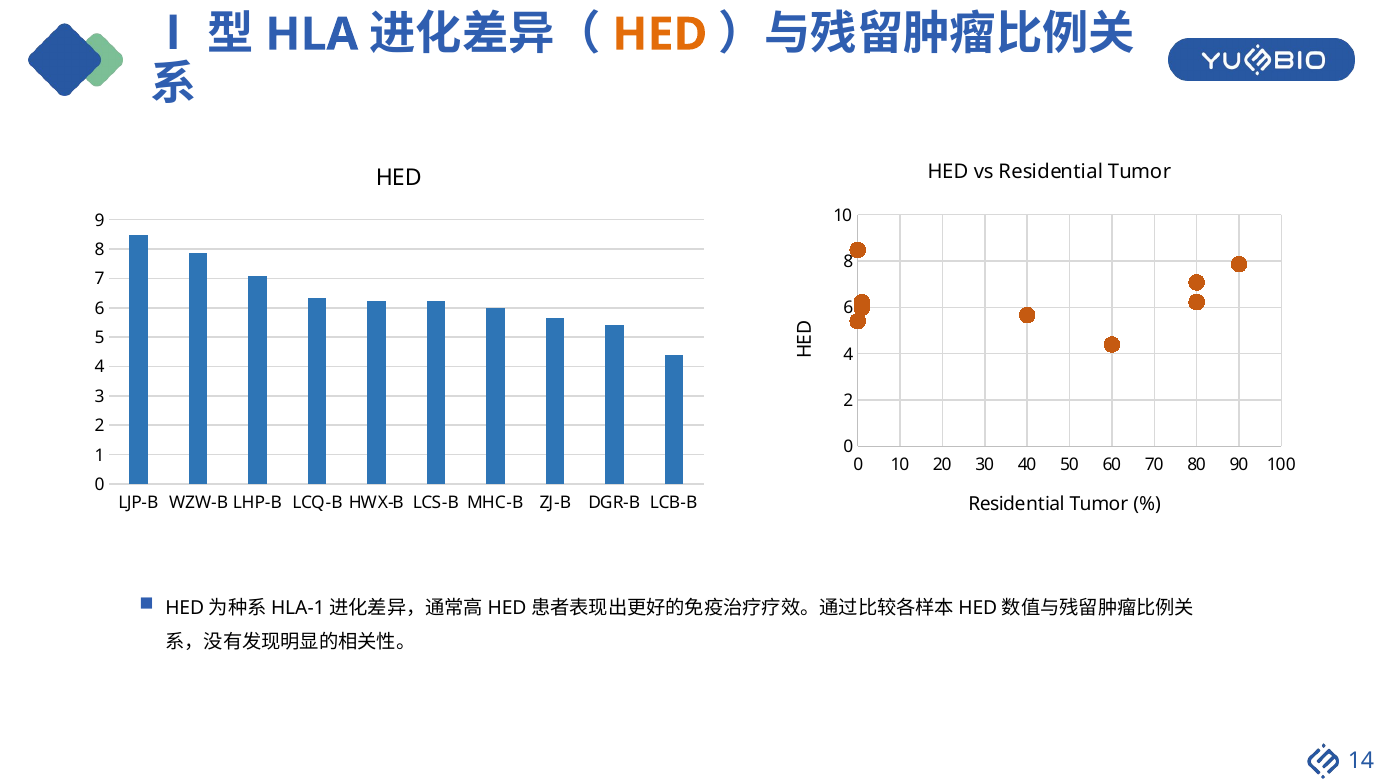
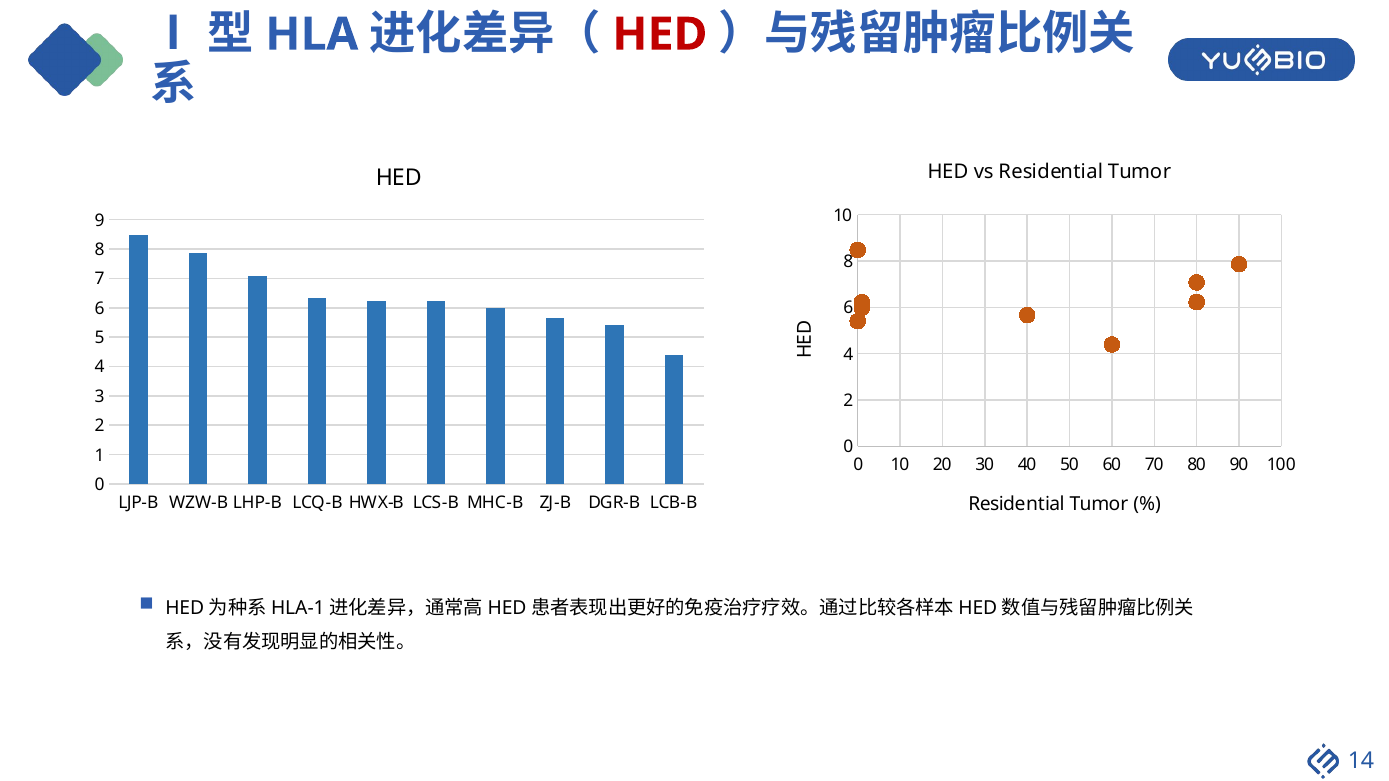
HED colour: orange -> red (660, 34)
